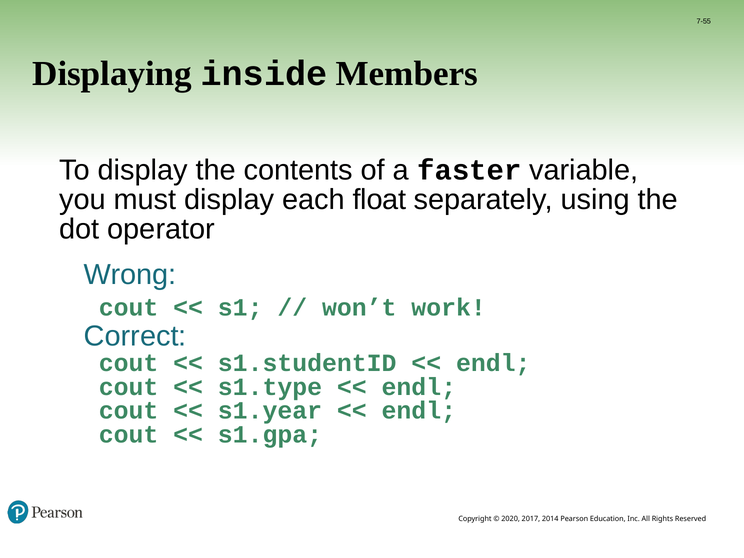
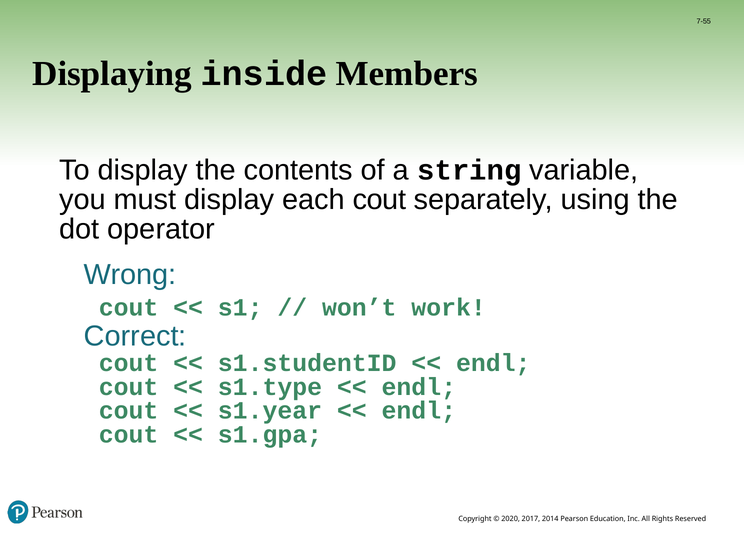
faster: faster -> string (469, 170)
each float: float -> cout (379, 200)
